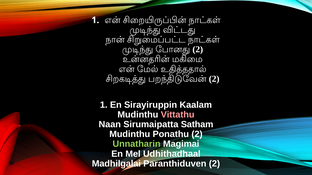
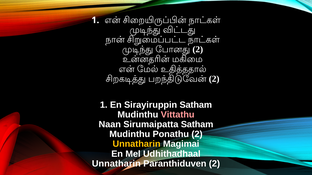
Sirayiruppin Kaalam: Kaalam -> Satham (196, 105)
Unnatharin colour: light green -> yellow (137, 144)
Madhilgalai: Madhilgalai -> Unnatharin (116, 164)
